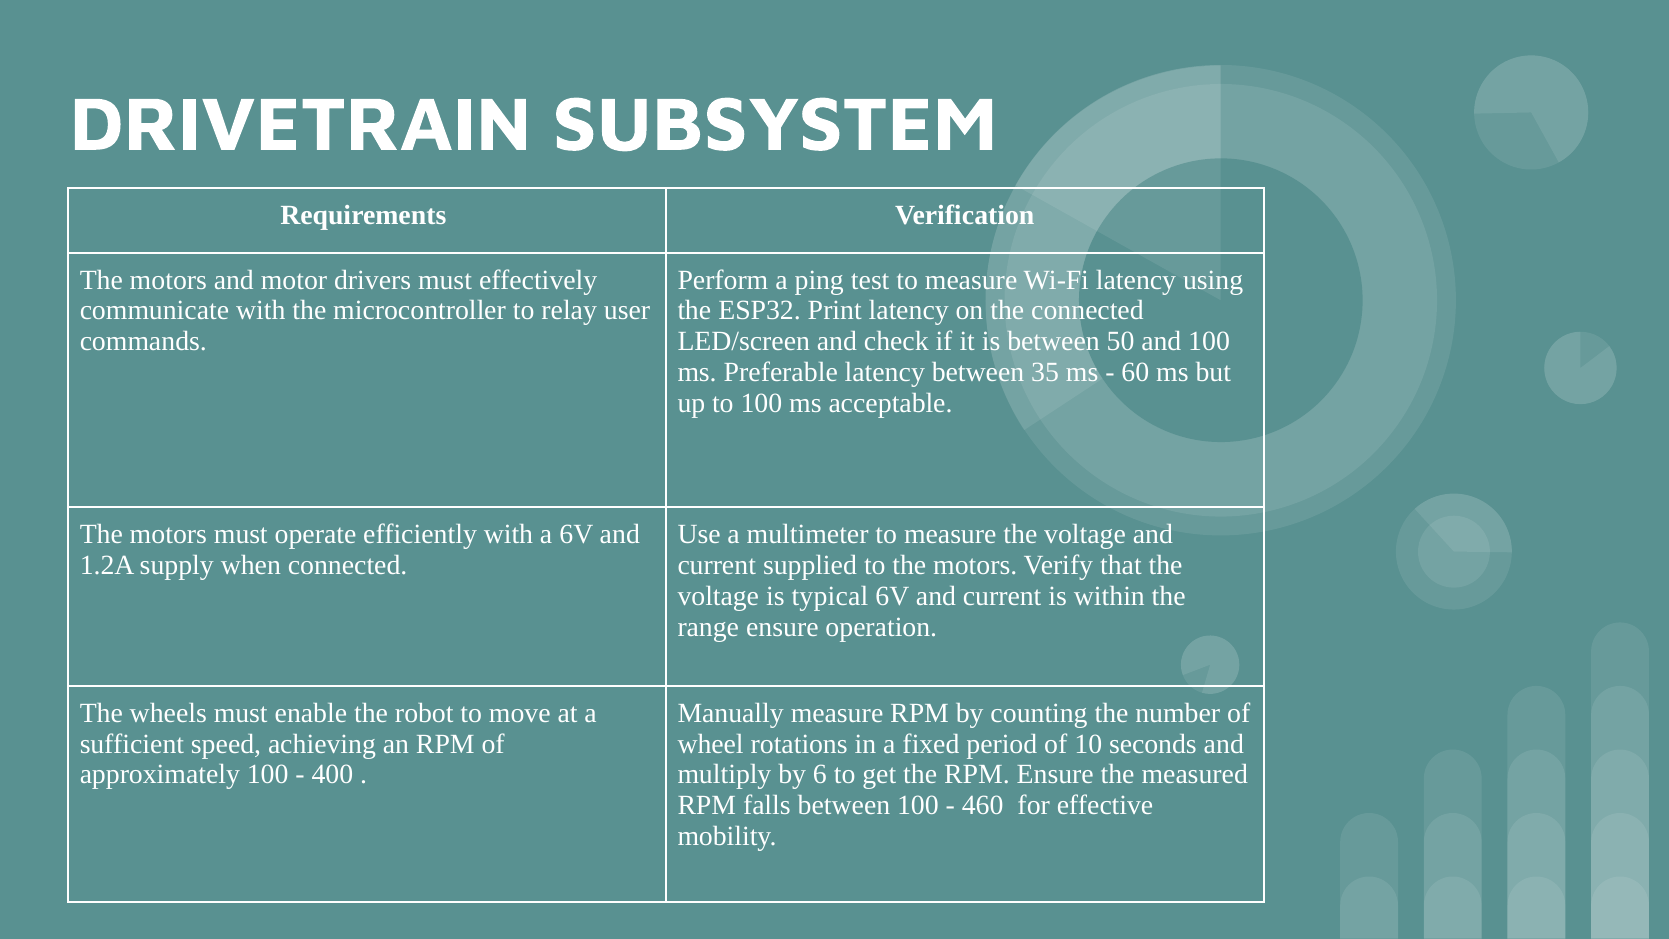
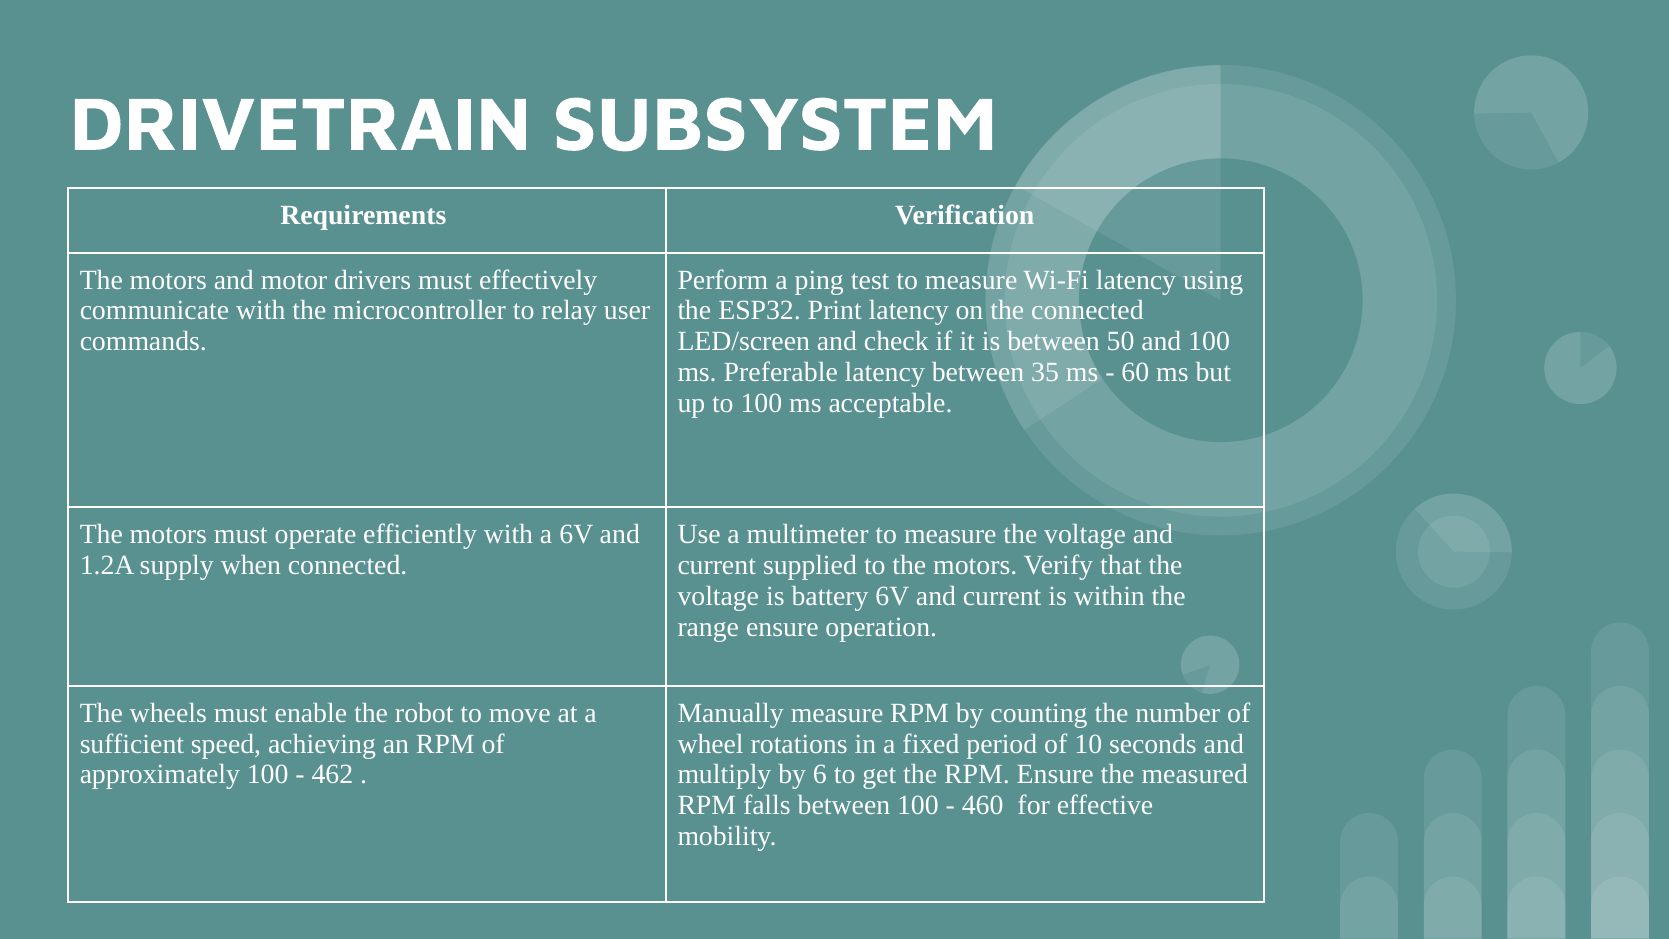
typical: typical -> battery (830, 596)
400: 400 -> 462 (332, 775)
